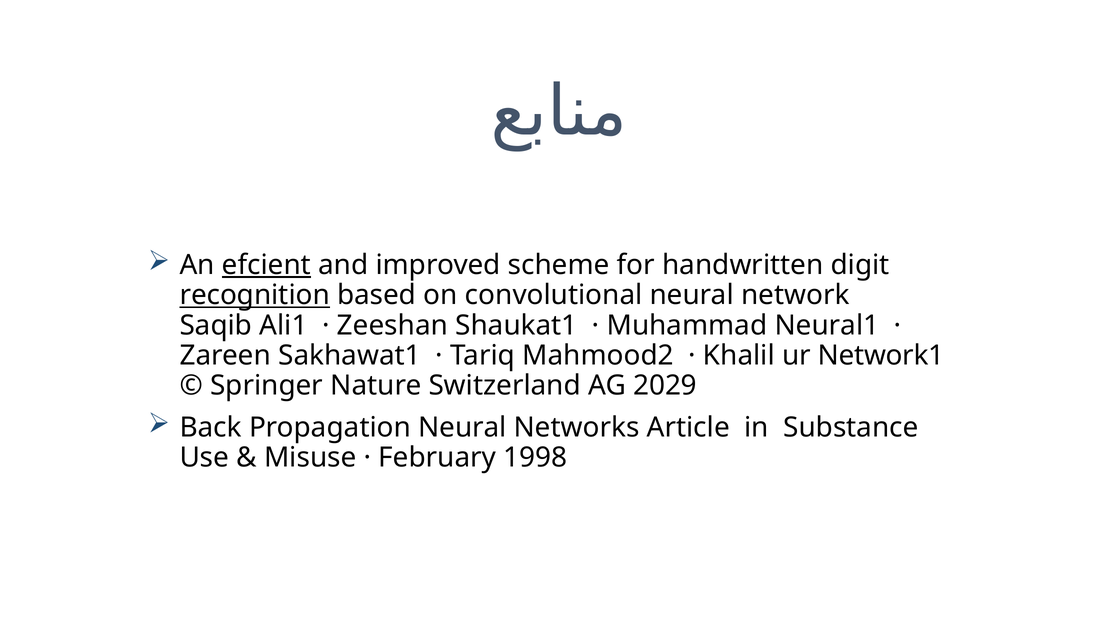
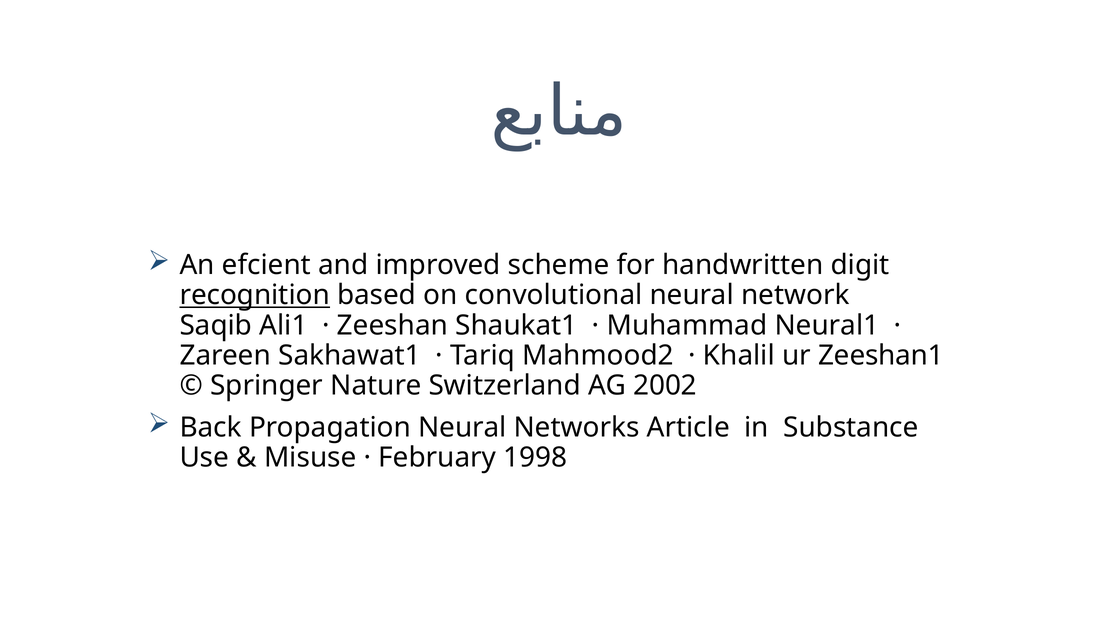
efcient underline: present -> none (266, 265)
Network1: Network1 -> Zeeshan1 (881, 355)
2029: 2029 -> 2002 (665, 386)
